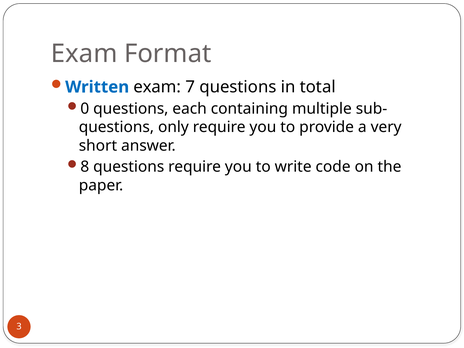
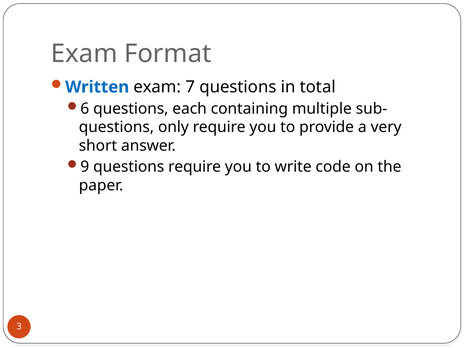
0: 0 -> 6 (85, 109)
8: 8 -> 9 (85, 167)
